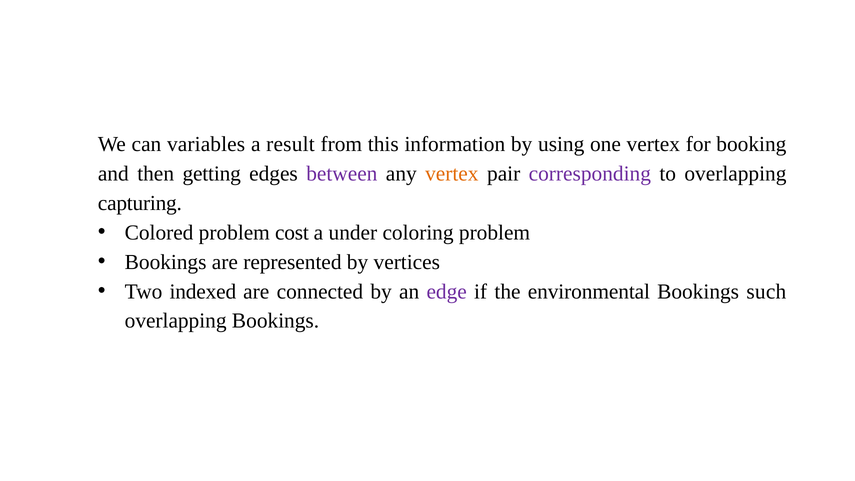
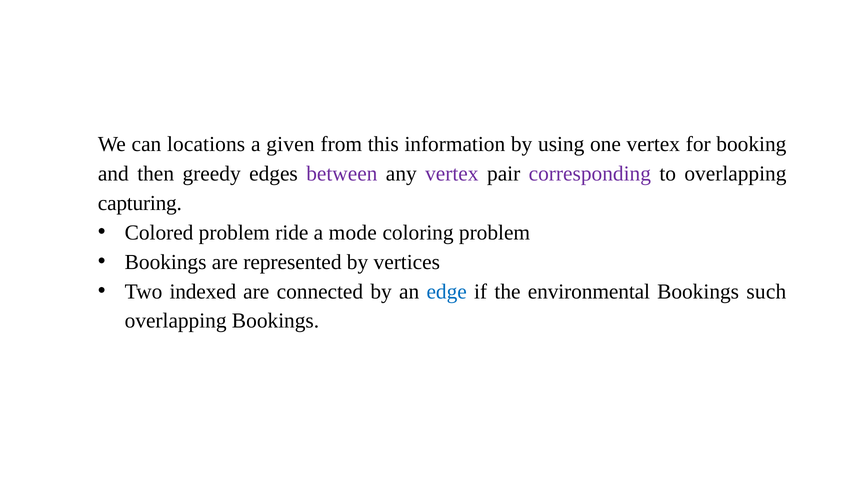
variables: variables -> locations (206, 144)
result: result -> given (290, 144)
getting: getting -> greedy (212, 173)
vertex colour: orange -> purple (452, 173)
cost: cost -> ride (292, 232)
under: under -> mode (353, 232)
edge colour: purple -> blue (447, 291)
